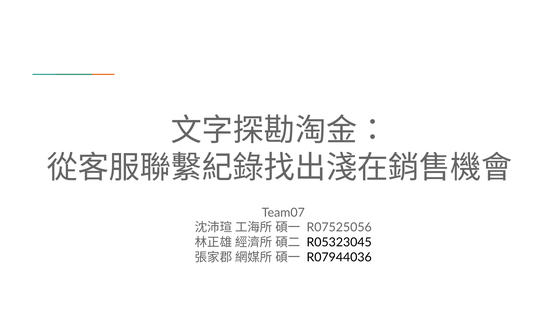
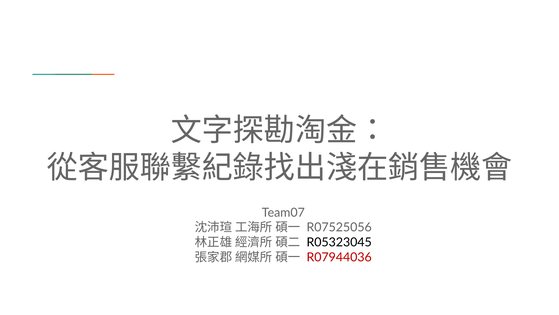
R07944036 colour: black -> red (339, 257)
